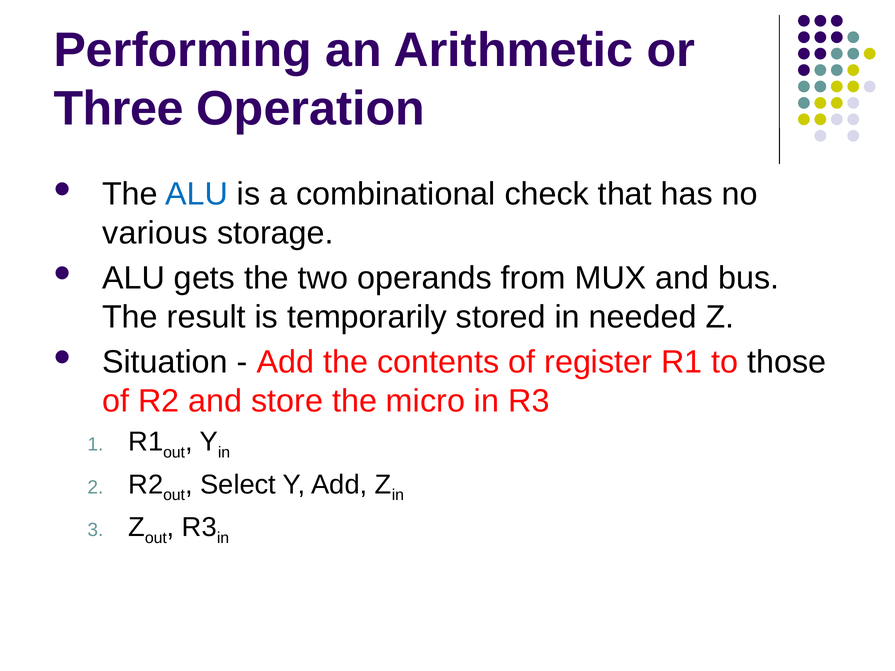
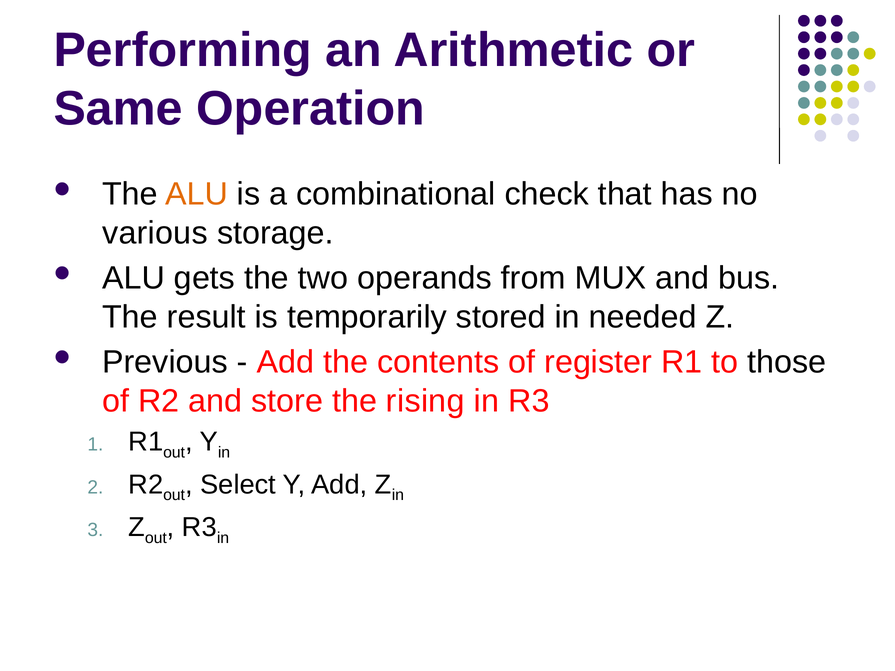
Three: Three -> Same (118, 109)
ALU colour: blue -> orange (196, 194)
Situation: Situation -> Previous (165, 362)
micro: micro -> rising (425, 401)
